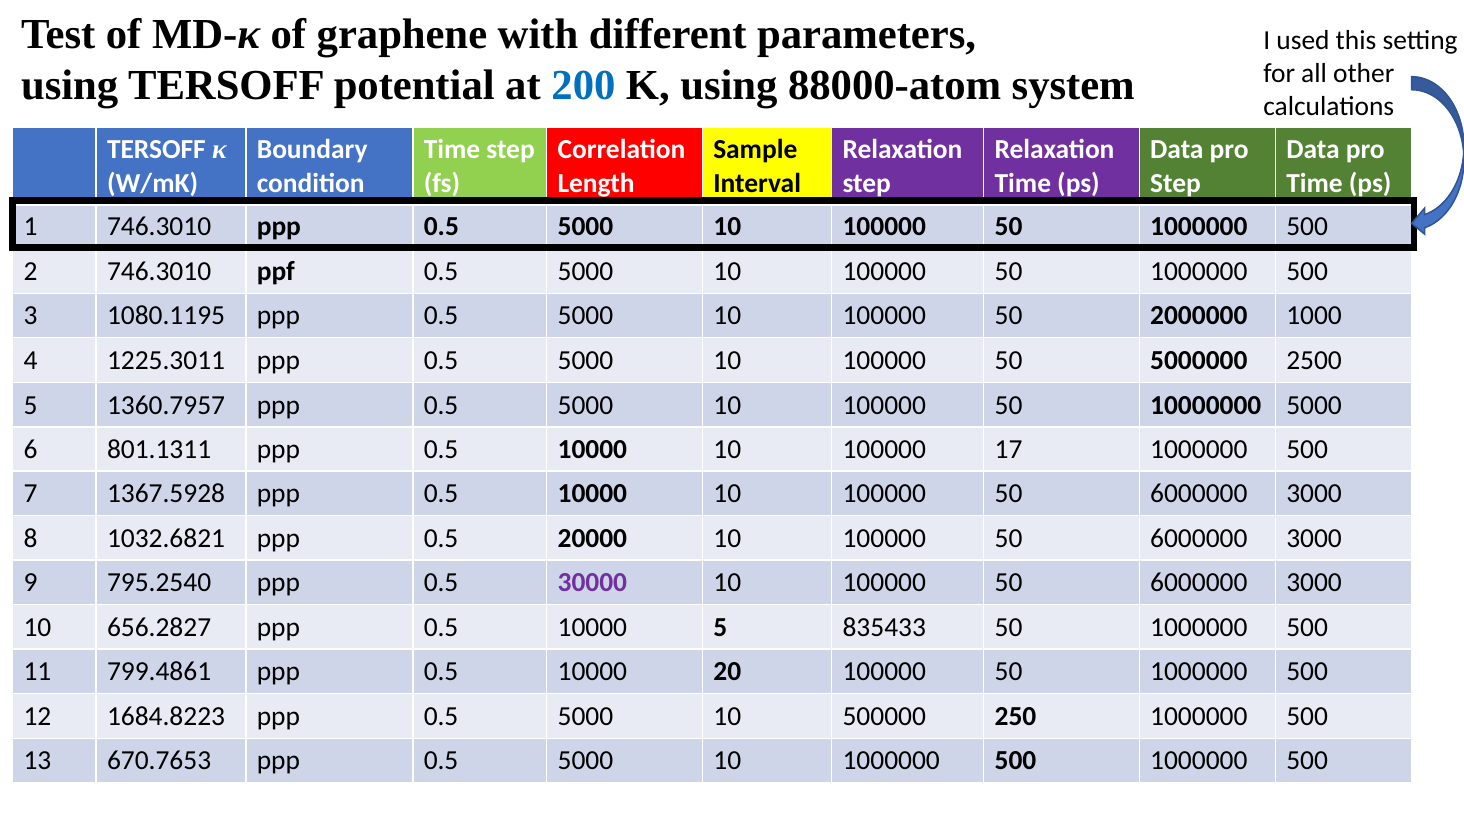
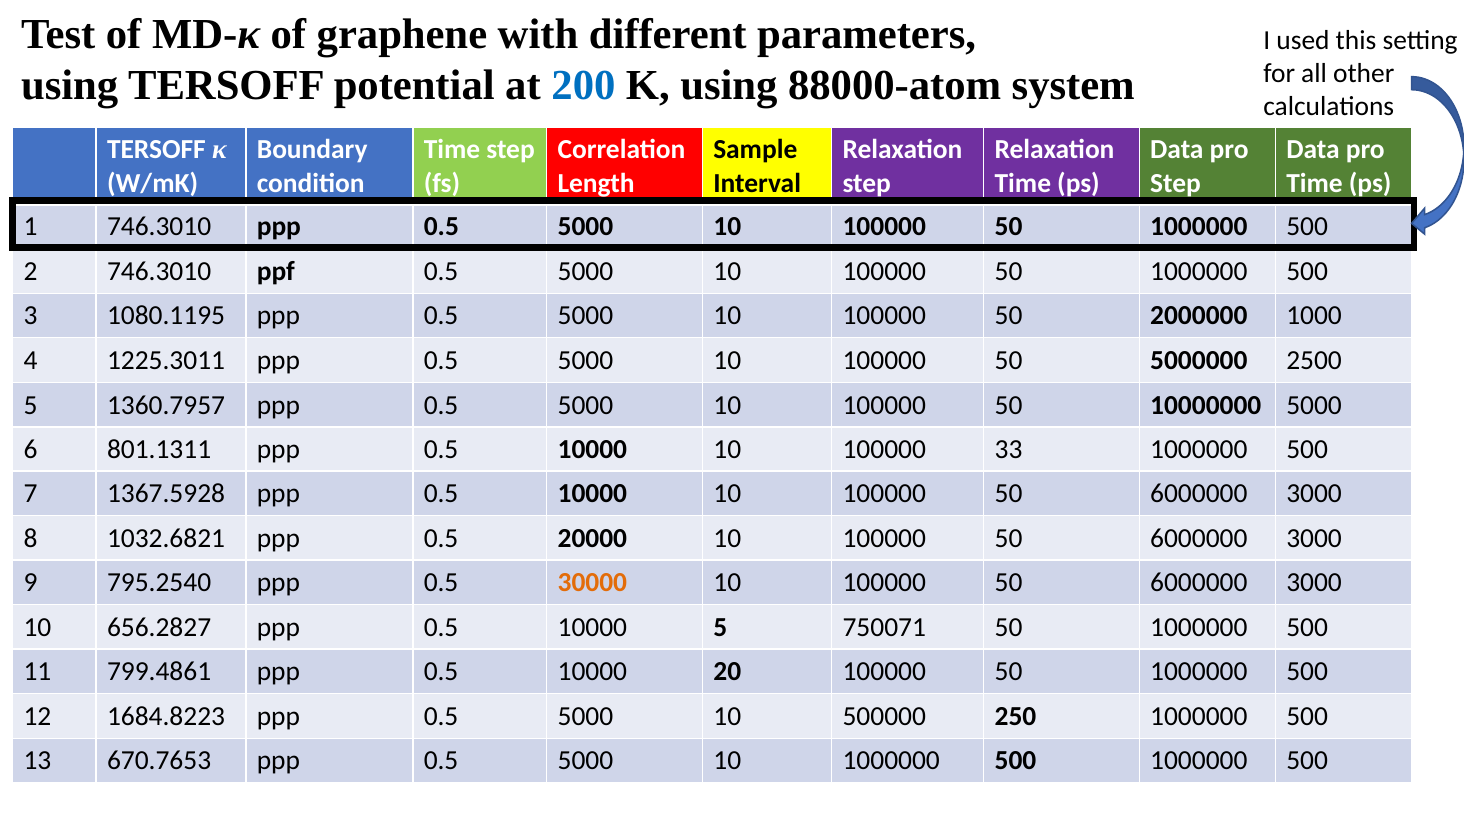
17: 17 -> 33 (1009, 449)
30000 colour: purple -> orange (592, 582)
835433: 835433 -> 750071 (884, 627)
